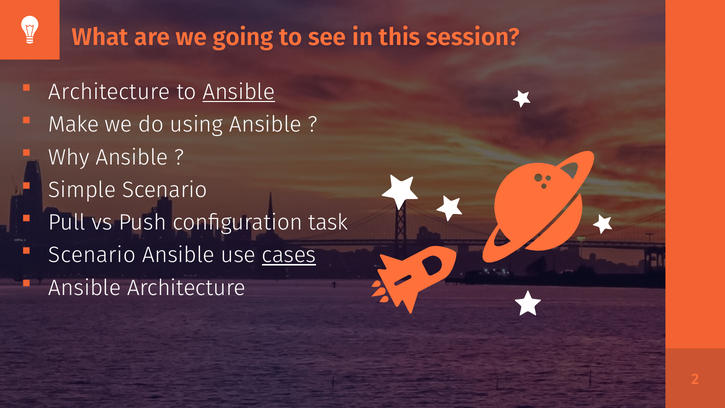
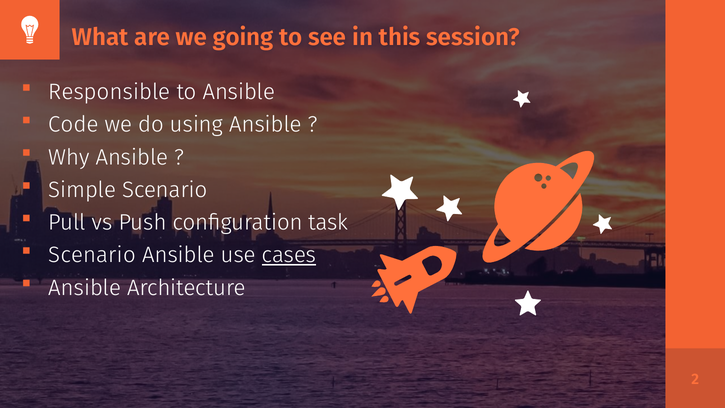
Architecture: Architecture -> Responsible (109, 92)
Ansible underline: present -> none (239, 92)
Make: Make -> Code (73, 125)
